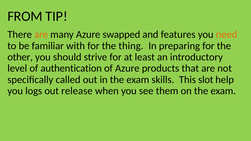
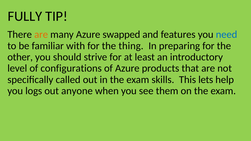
FROM: FROM -> FULLY (25, 16)
need colour: orange -> blue (227, 35)
authentication: authentication -> configurations (71, 68)
slot: slot -> lets (206, 80)
release: release -> anyone (77, 91)
